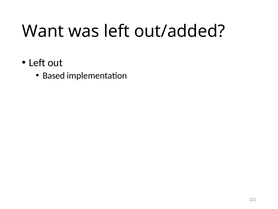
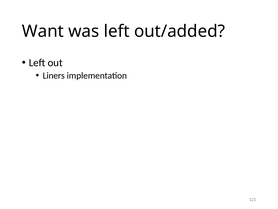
Based: Based -> Liners (54, 75)
